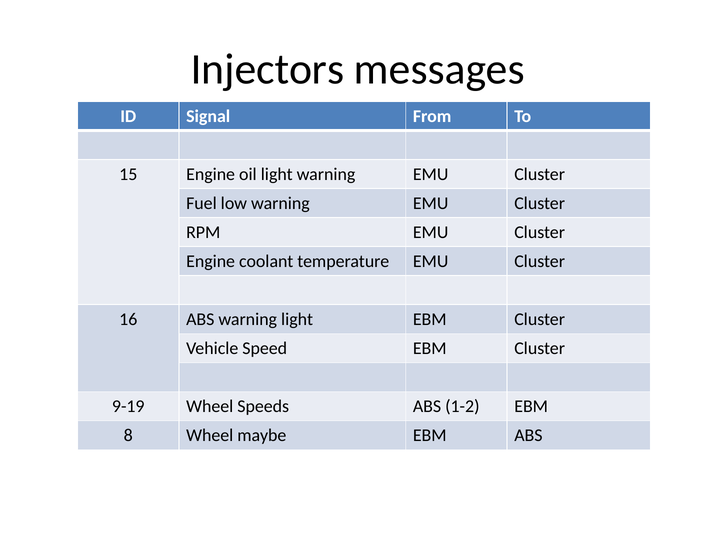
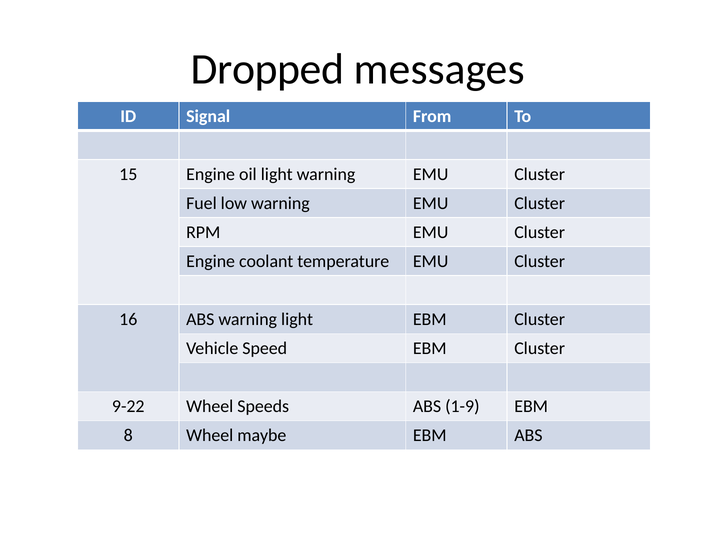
Injectors: Injectors -> Dropped (267, 69)
9-19: 9-19 -> 9-22 (128, 406)
1-2: 1-2 -> 1-9 (462, 406)
